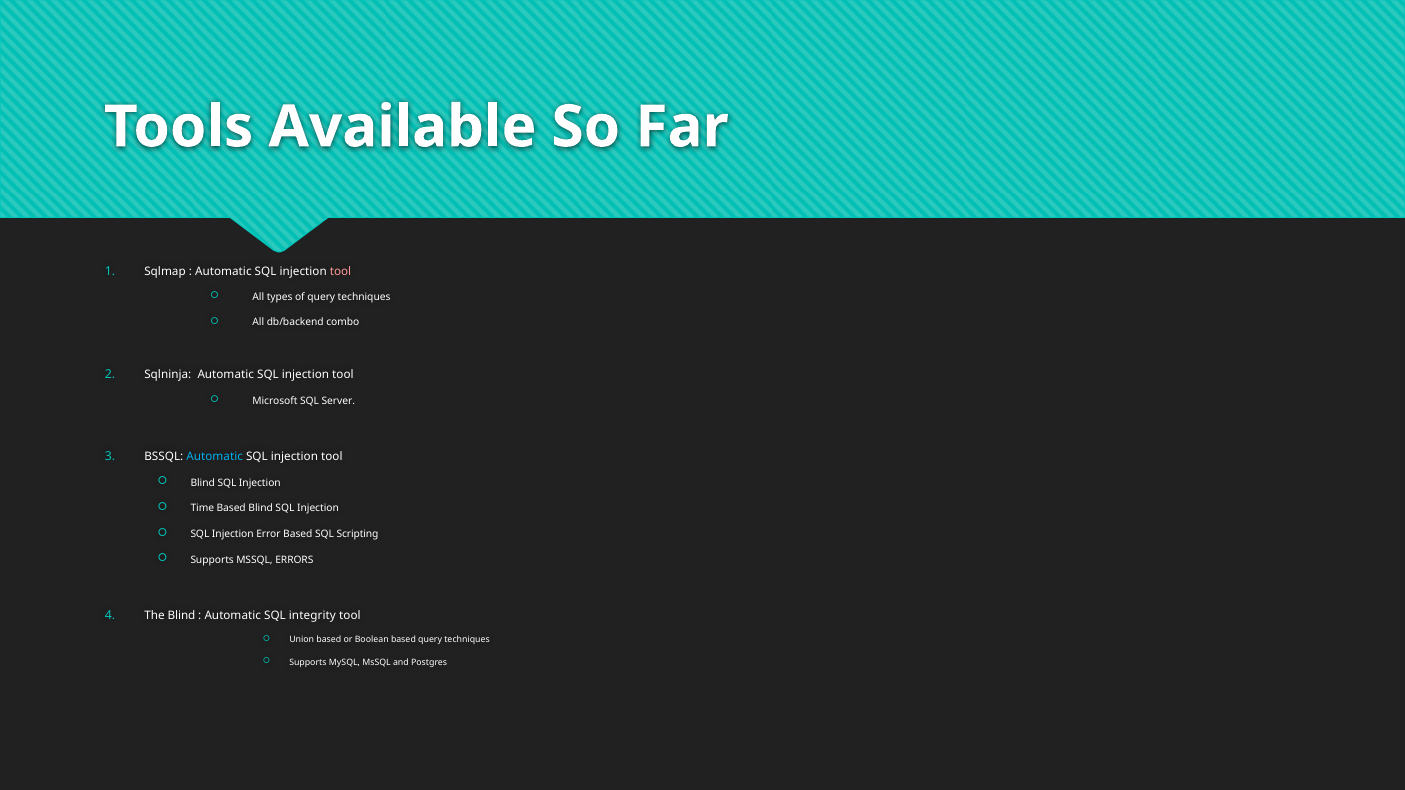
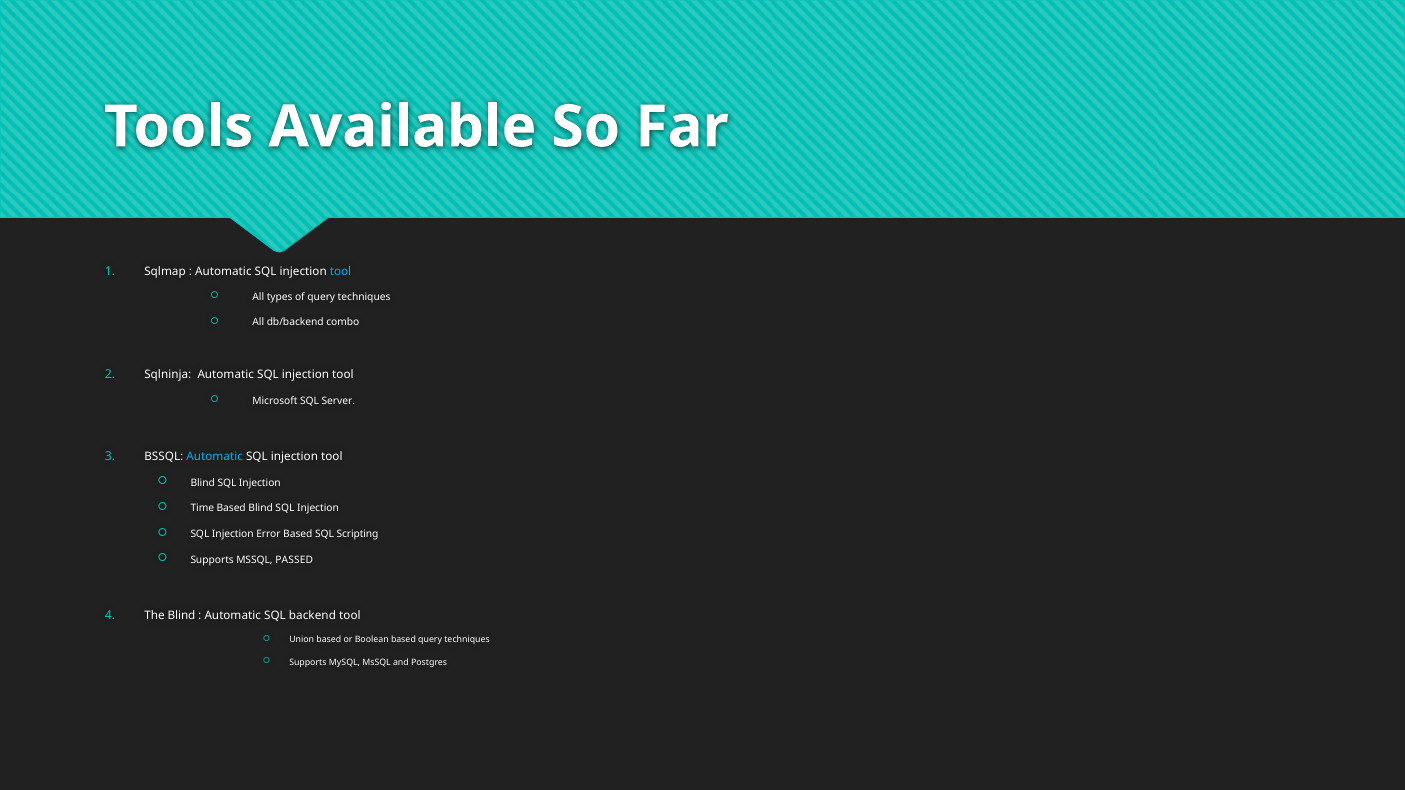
tool colour: pink -> light blue (341, 271)
ERRORS: ERRORS -> PASSED (294, 560)
integrity: integrity -> backend (312, 616)
